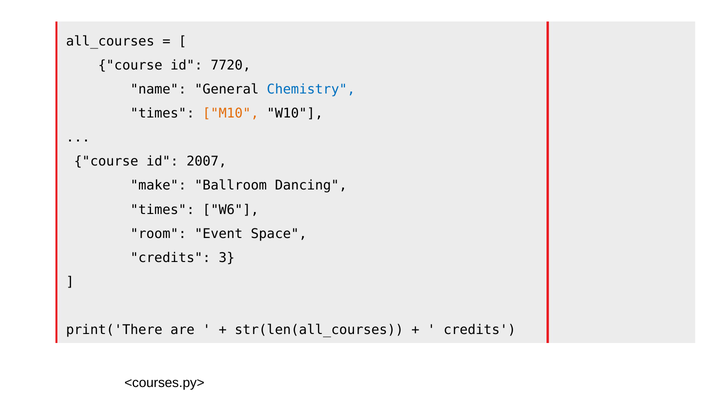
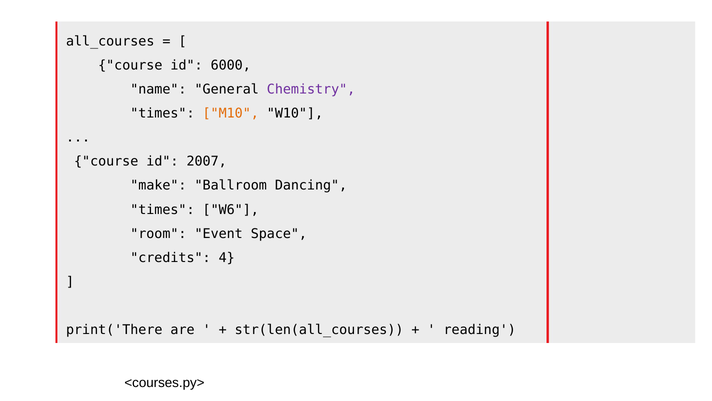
7720: 7720 -> 6000 (231, 65)
Chemistry colour: blue -> purple (311, 89)
3: 3 -> 4 (227, 257)
credits: credits -> reading (480, 330)
